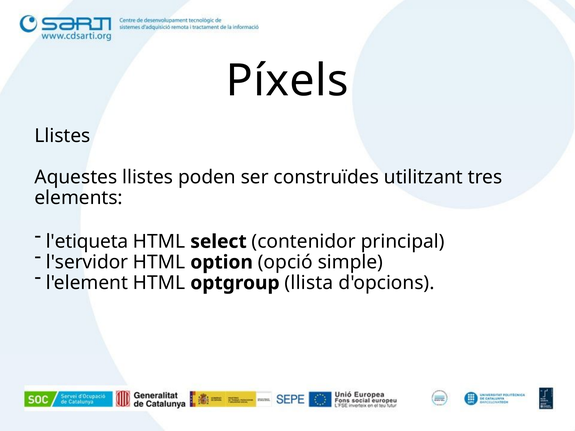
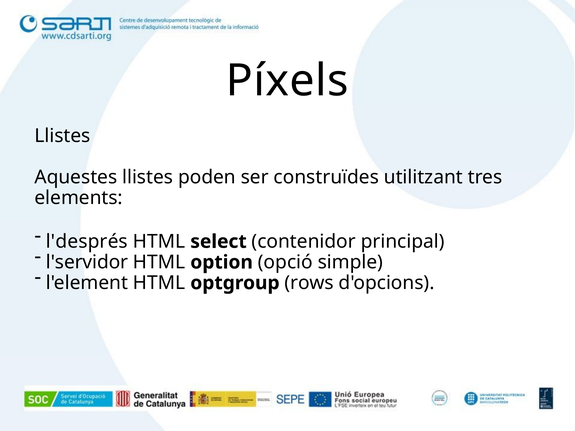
l'etiqueta: l'etiqueta -> l'després (87, 242)
llista: llista -> rows (309, 283)
